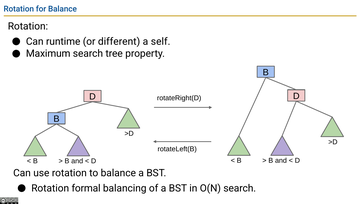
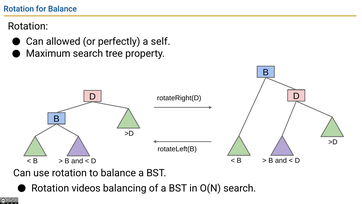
runtime: runtime -> allowed (63, 41)
different: different -> perfectly (119, 41)
formal: formal -> videos (86, 188)
